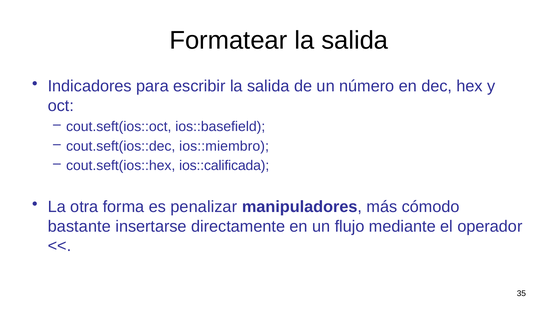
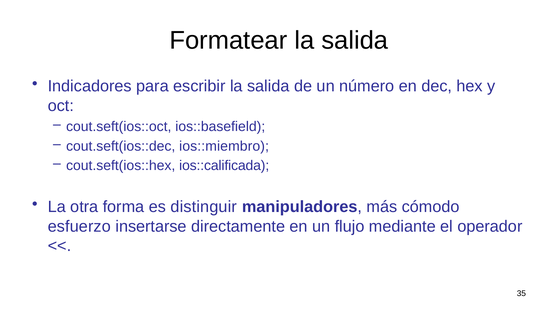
penalizar: penalizar -> distinguir (204, 207)
bastante: bastante -> esfuerzo (79, 226)
